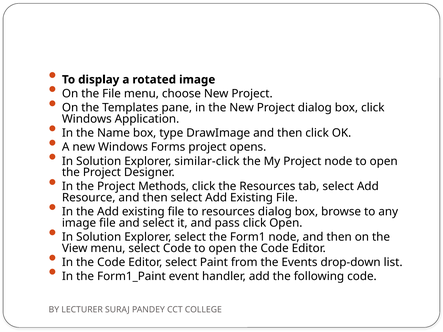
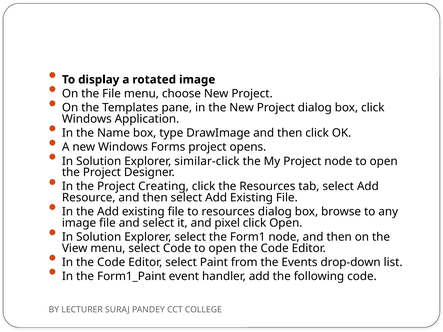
Methods: Methods -> Creating (164, 187)
pass: pass -> pixel (227, 223)
